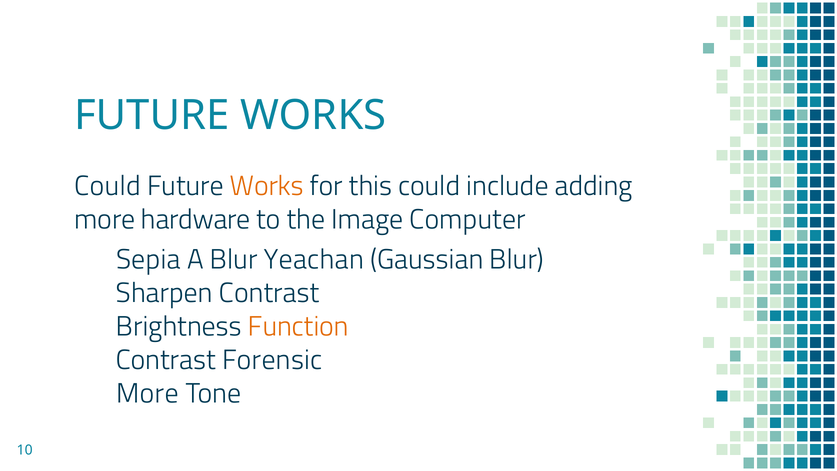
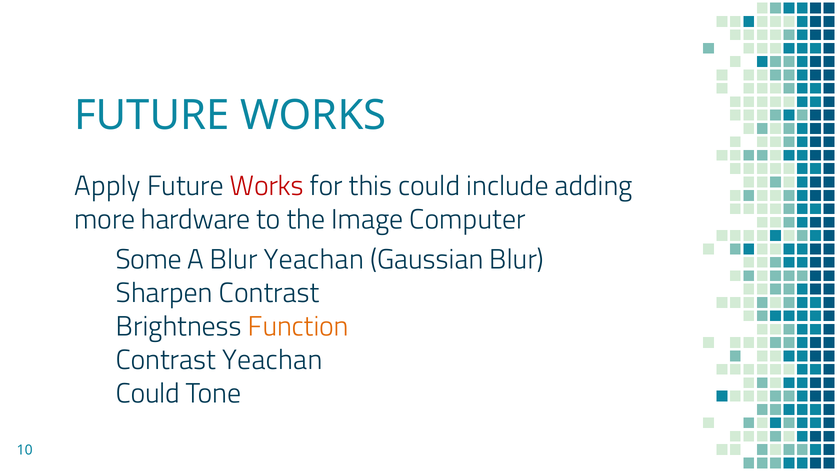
Could: Could -> Apply (108, 186)
Works colour: orange -> red (267, 186)
Sepia: Sepia -> Some (149, 260)
Contrast Forensic: Forensic -> Yeachan (272, 360)
More: More -> Could (148, 394)
